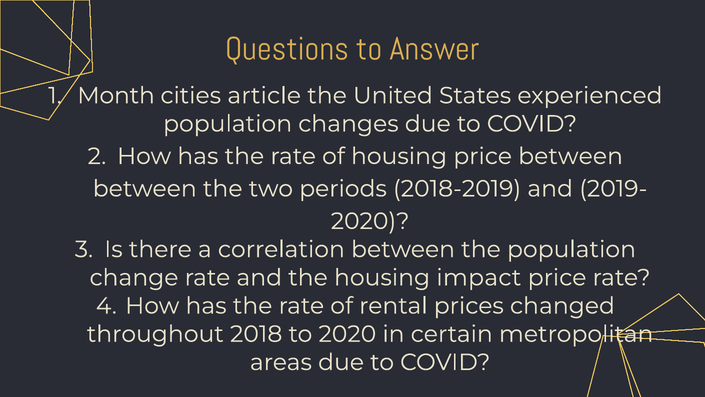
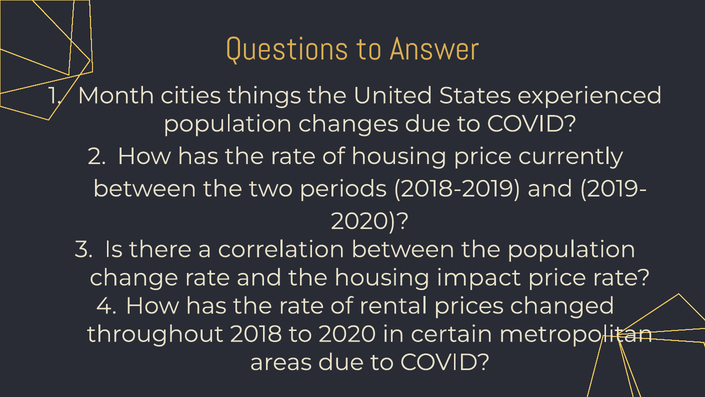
article: article -> things (264, 95)
price between: between -> currently (571, 156)
